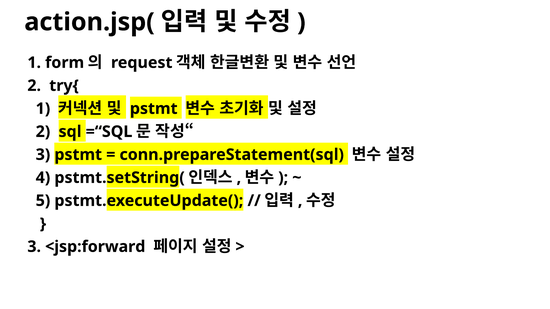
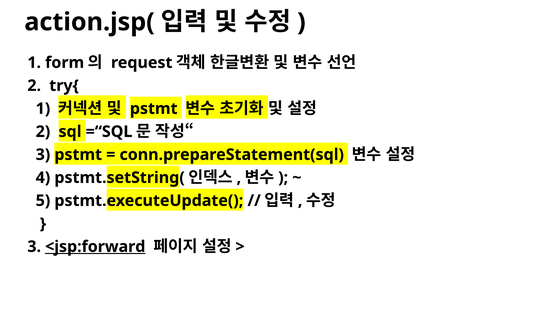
<jsp:forward underline: none -> present (95, 247)
